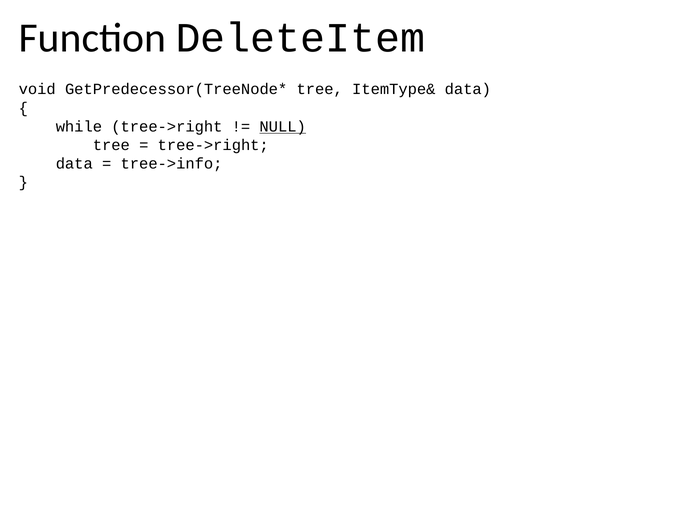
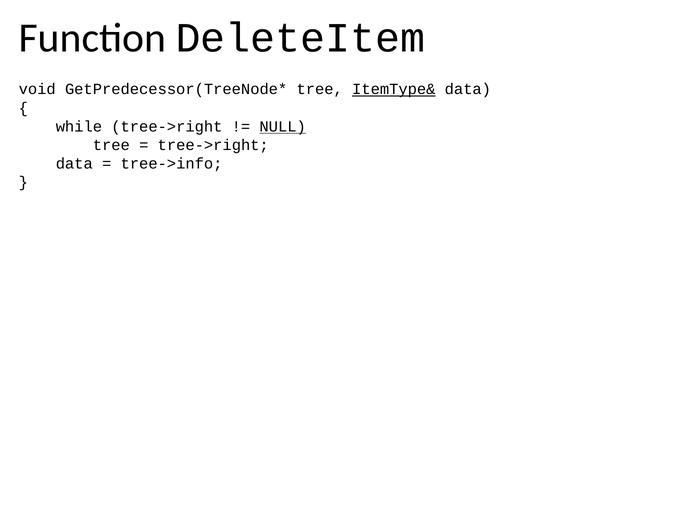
ItemType& underline: none -> present (394, 89)
